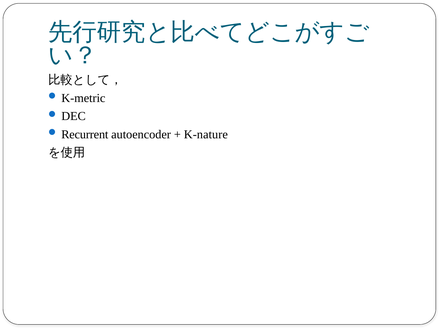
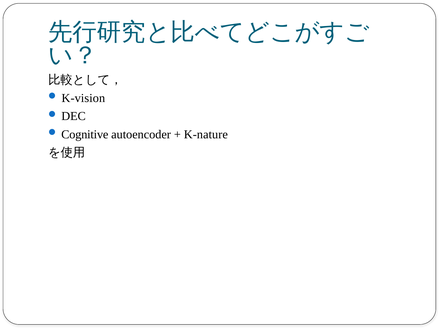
K-metric: K-metric -> K-vision (83, 98)
Recurrent: Recurrent -> Cognitive (85, 134)
